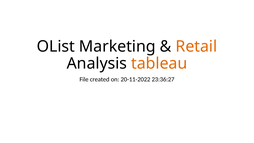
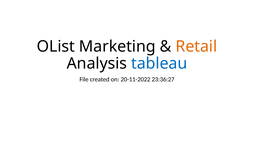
tableau colour: orange -> blue (159, 63)
